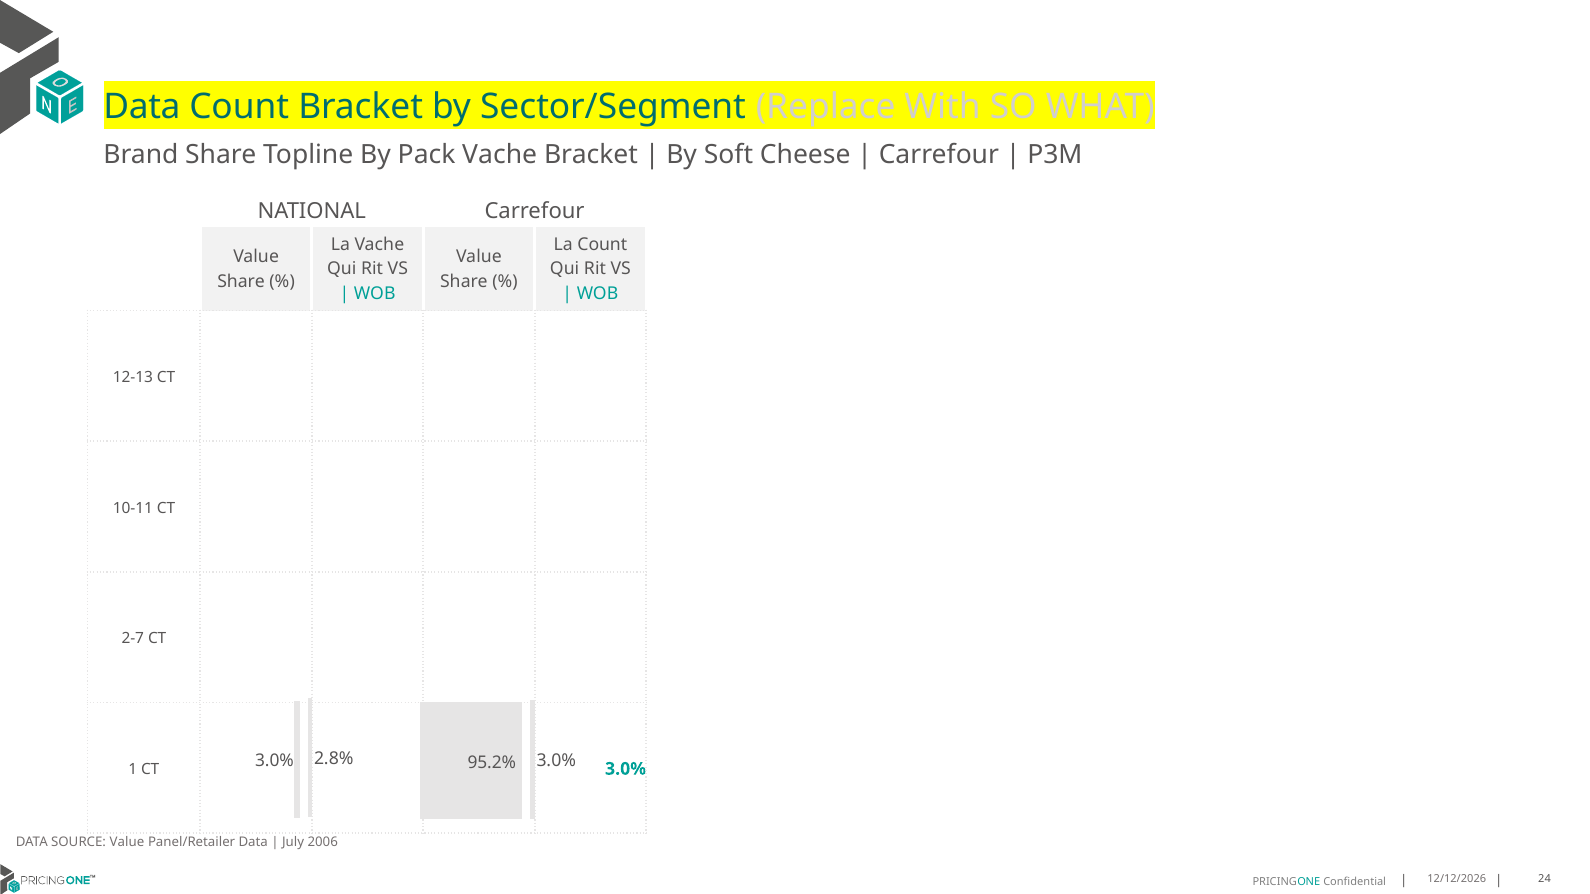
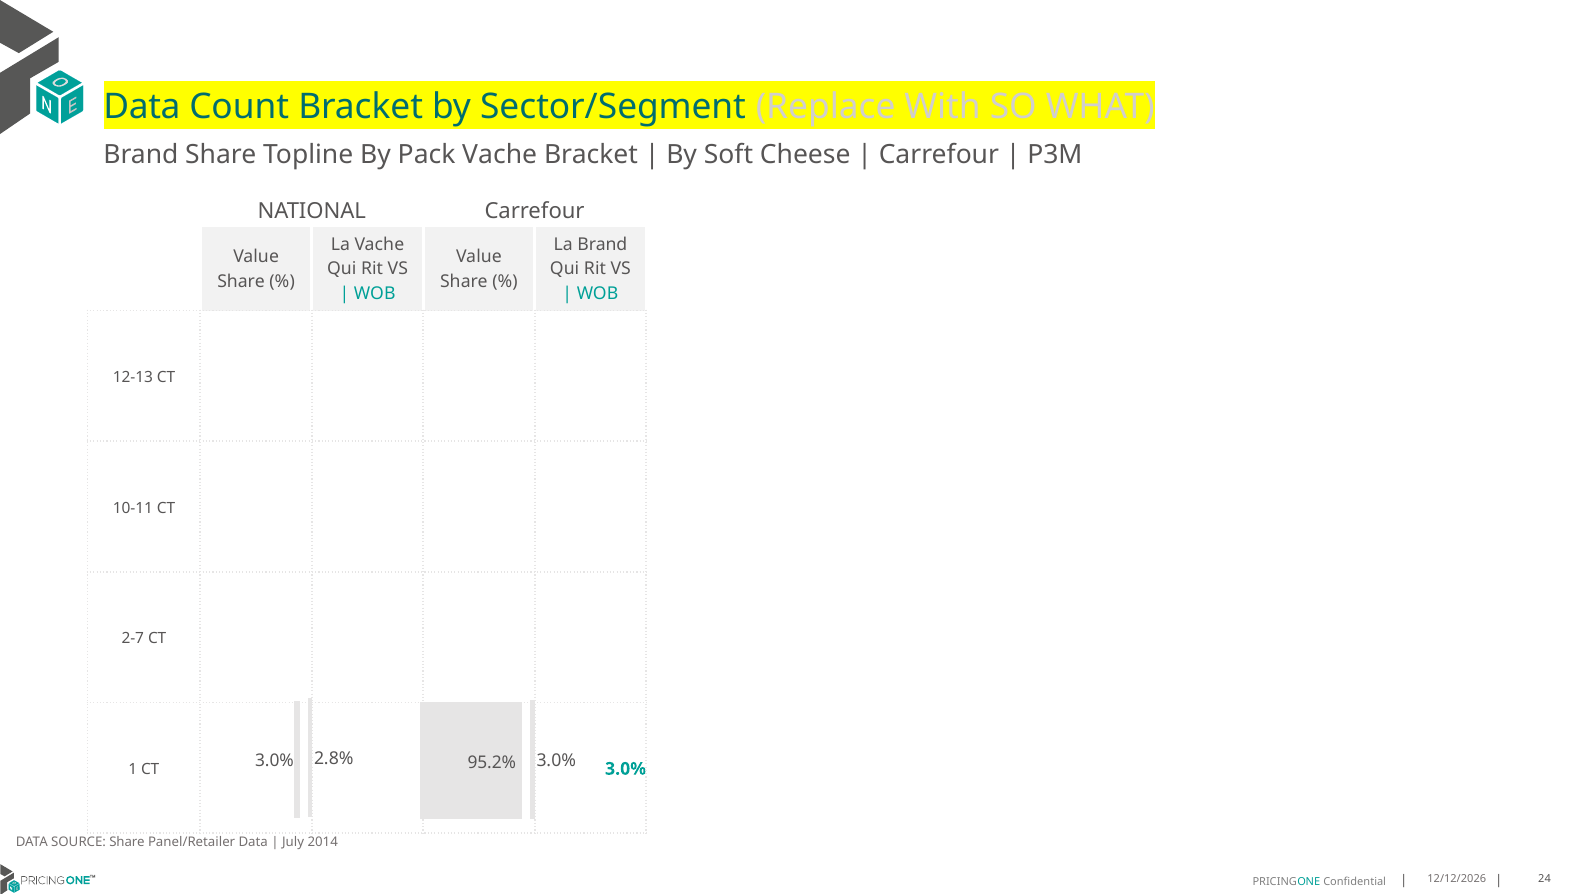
La Count: Count -> Brand (602, 245)
SOURCE Value: Value -> Share (127, 842)
2006: 2006 -> 2014 (323, 842)
